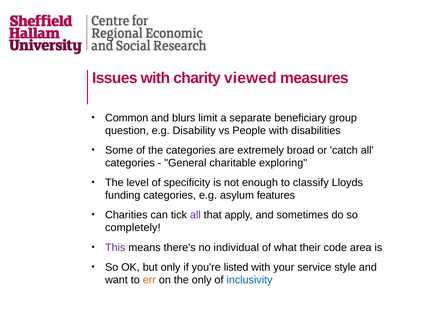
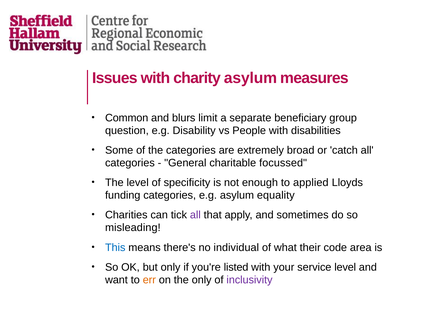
charity viewed: viewed -> asylum (250, 78)
exploring: exploring -> focussed (283, 162)
classify: classify -> applied (311, 182)
features: features -> equality (276, 195)
completely: completely -> misleading (133, 227)
This colour: purple -> blue (115, 247)
service style: style -> level (345, 267)
inclusivity colour: blue -> purple (249, 279)
